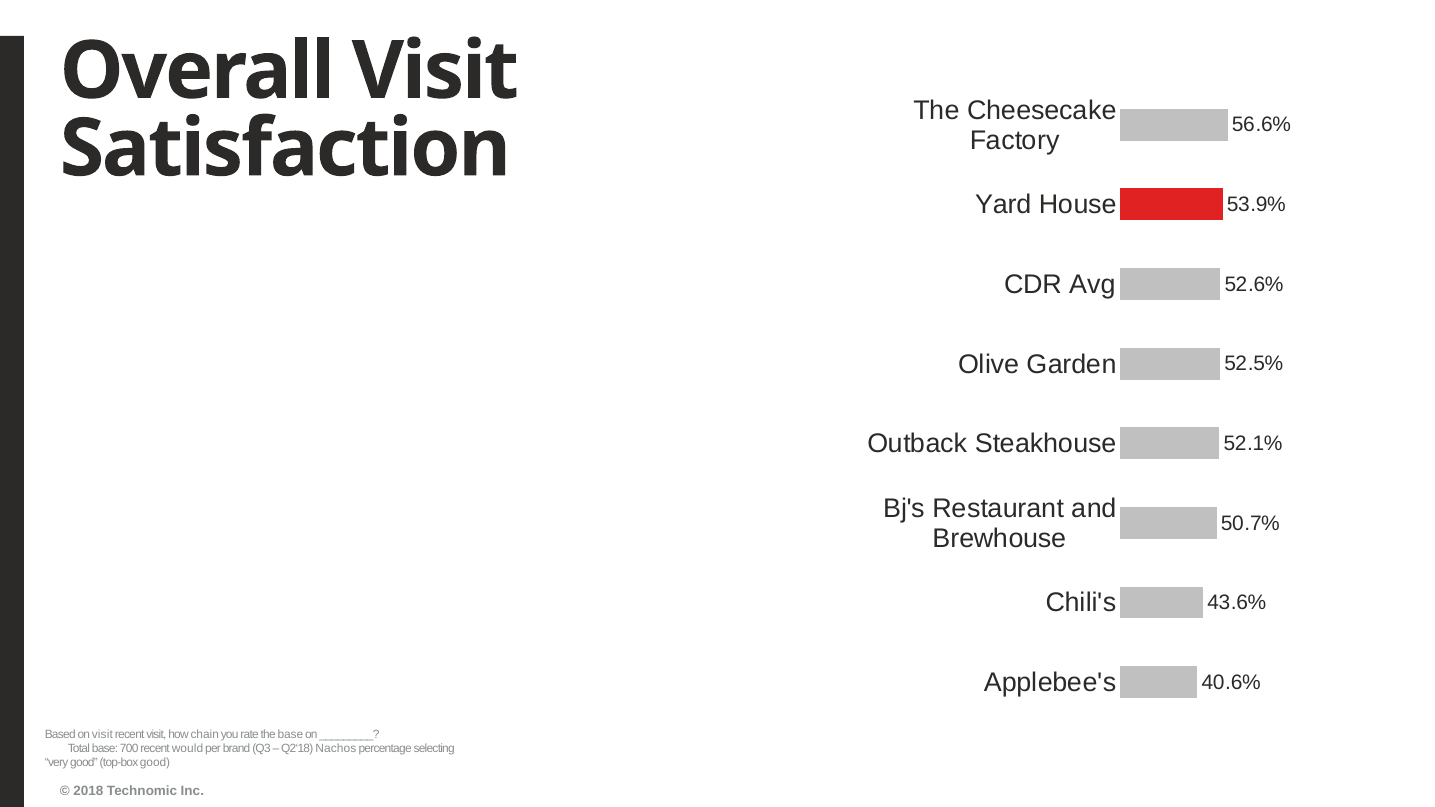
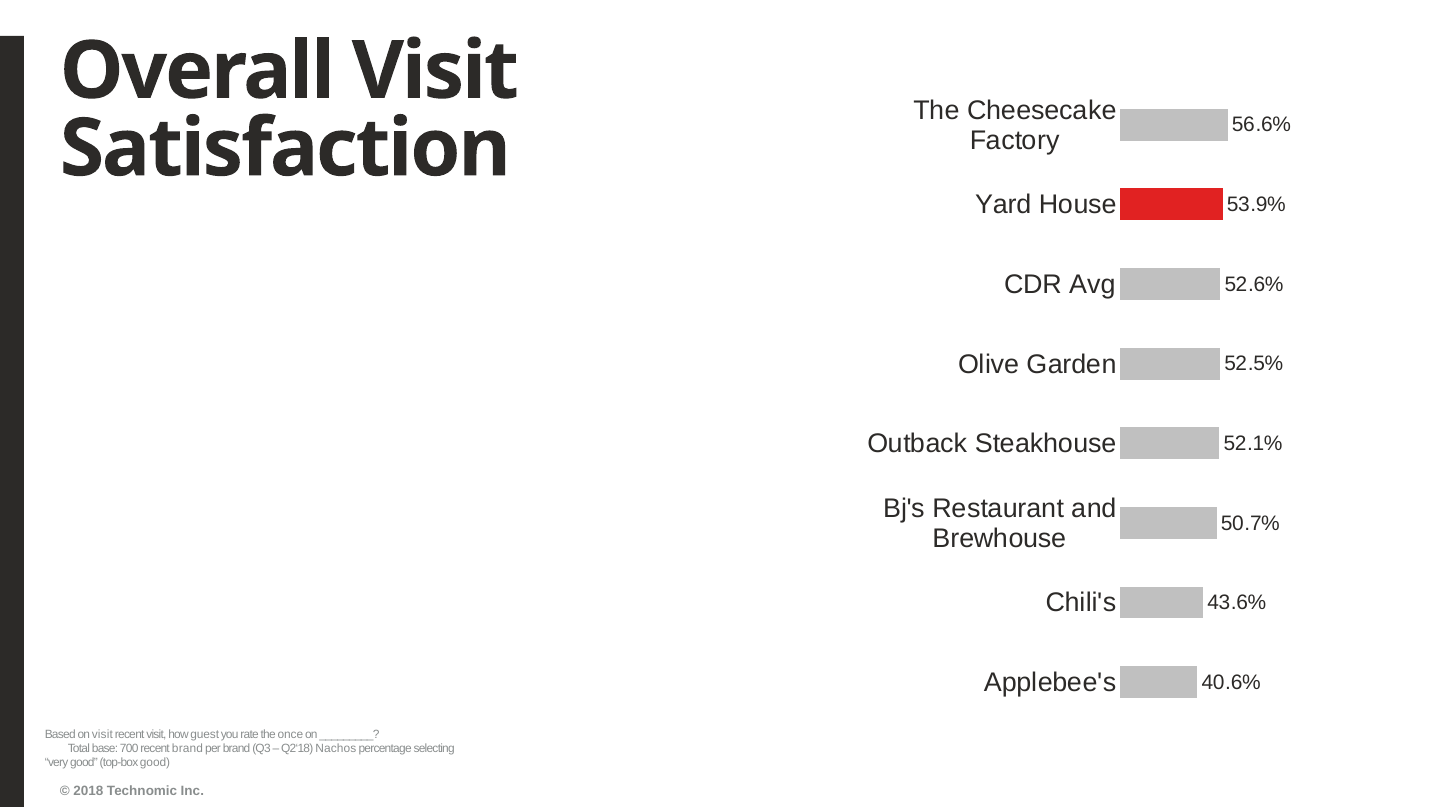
chain: chain -> guest (205, 734)
the base: base -> once (290, 734)
recent would: would -> brand (188, 749)
